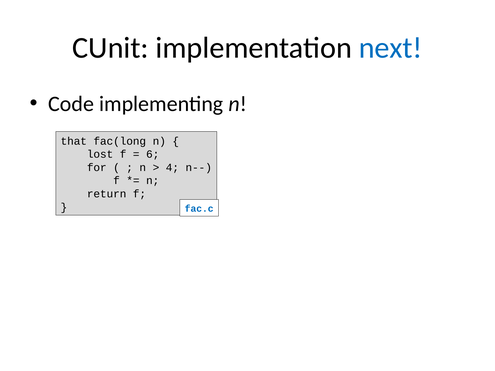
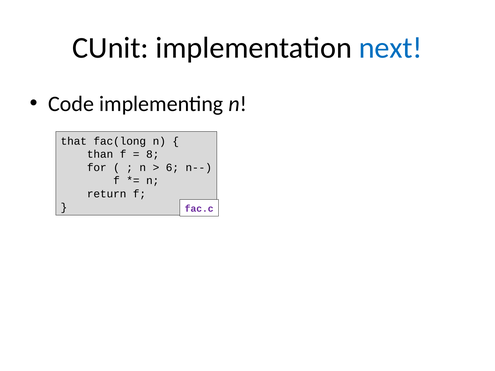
lost: lost -> than (100, 154)
6: 6 -> 8 (153, 154)
4: 4 -> 6 (172, 168)
fac.c colour: blue -> purple (199, 209)
